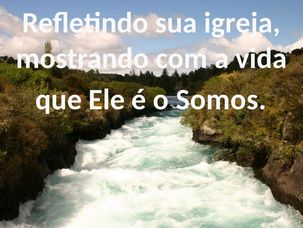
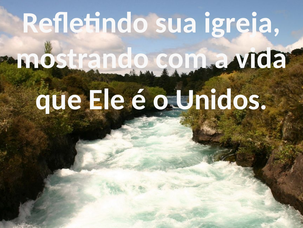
Somos: Somos -> Unidos (221, 99)
